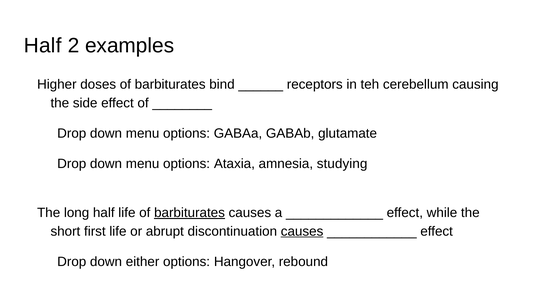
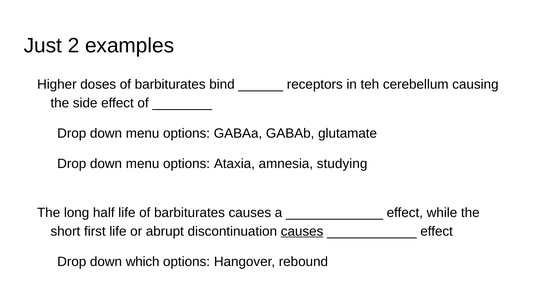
Half: Half -> Just (43, 45)
barbiturates underline: present -> none (190, 213)
either: either -> which (143, 262)
